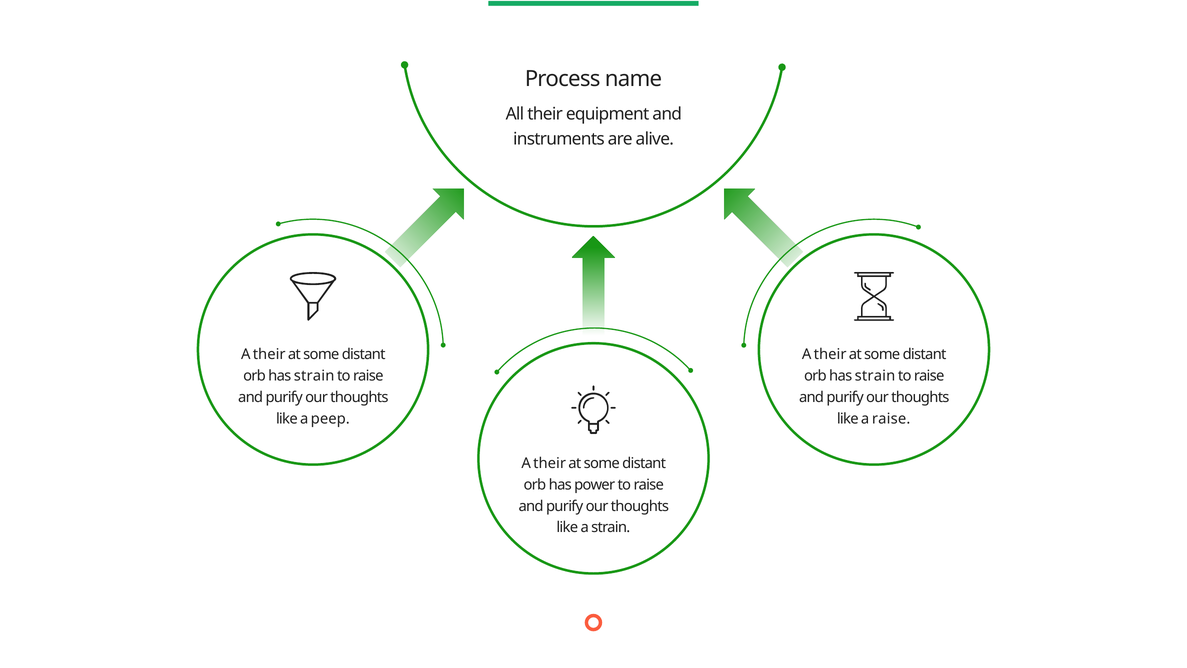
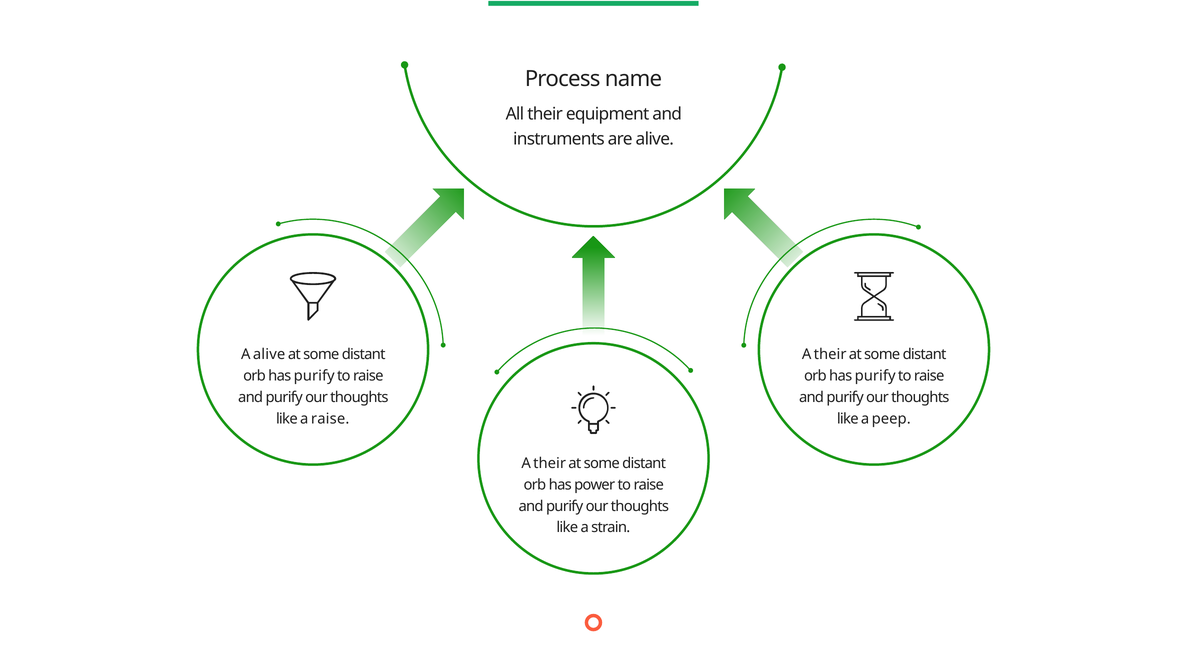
their: their -> alive (269, 354)
strain: strain -> purify (314, 376)
strain: strain -> purify (875, 376)
a peep: peep -> raise (330, 418)
a raise: raise -> peep (891, 418)
